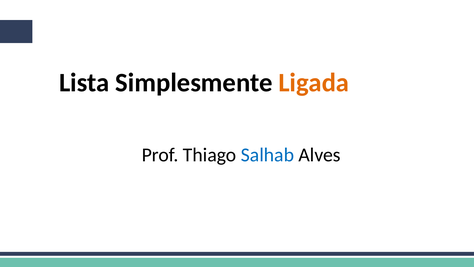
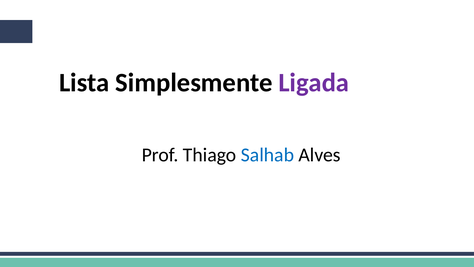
Ligada colour: orange -> purple (314, 83)
